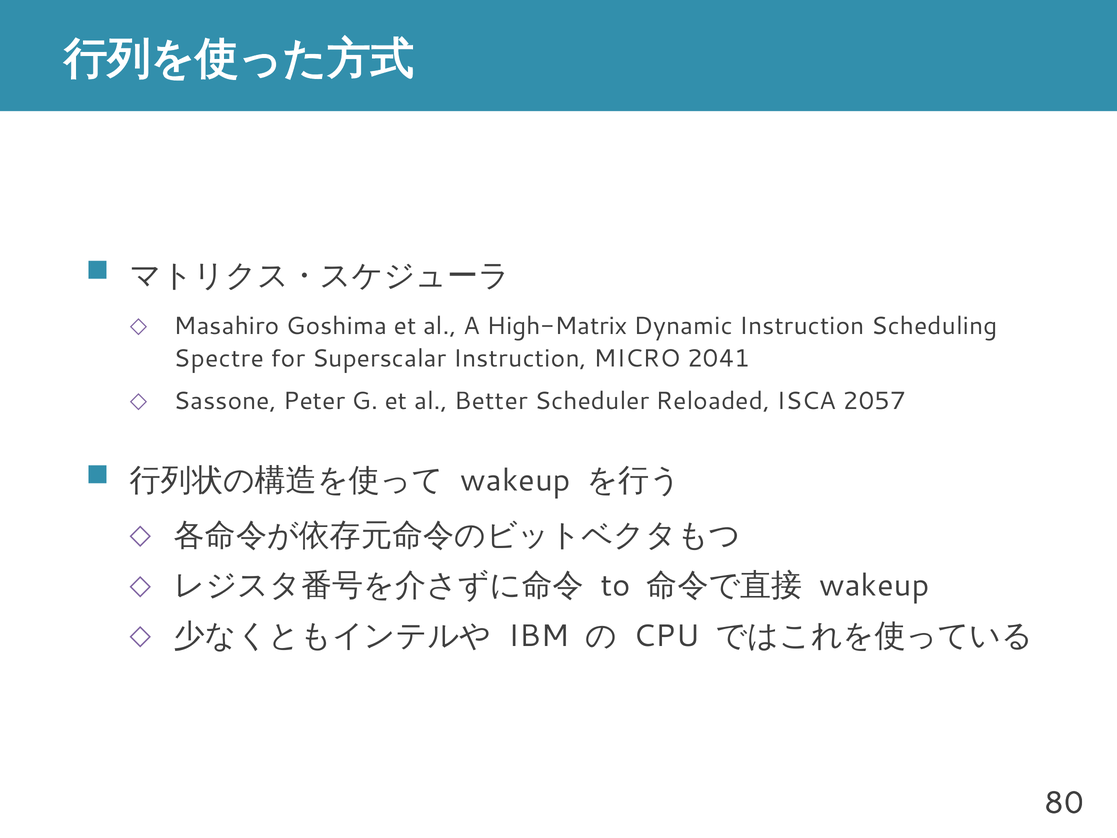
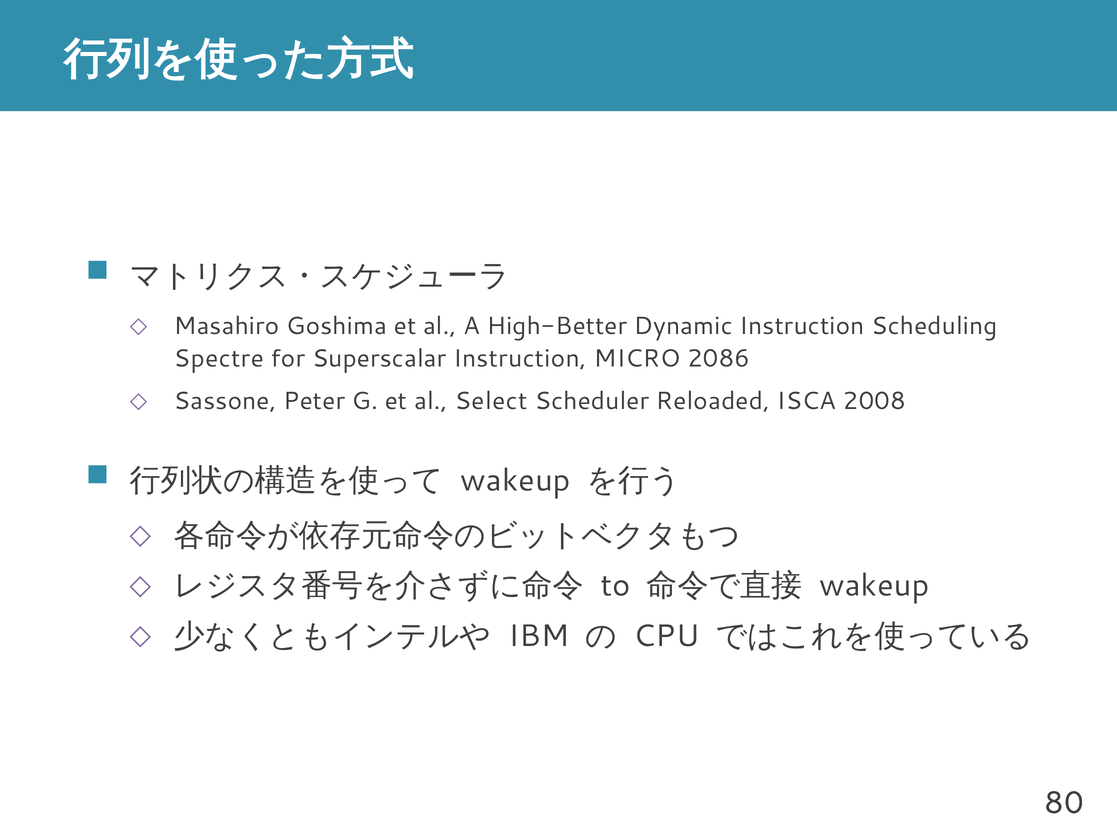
High-Matrix: High-Matrix -> High-Better (557, 326)
2041: 2041 -> 2086 (719, 359)
Better: Better -> Select (491, 401)
2057: 2057 -> 2008 (874, 401)
